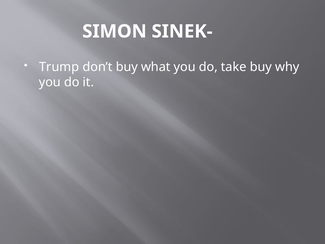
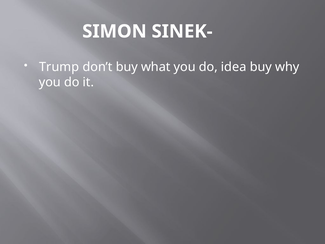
take: take -> idea (234, 67)
